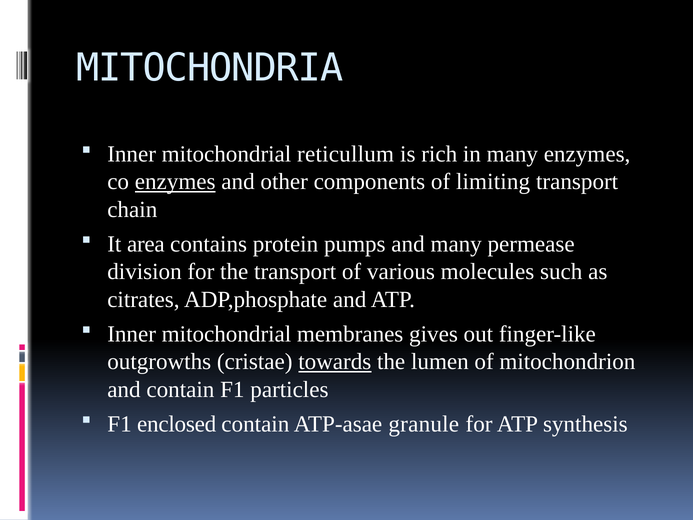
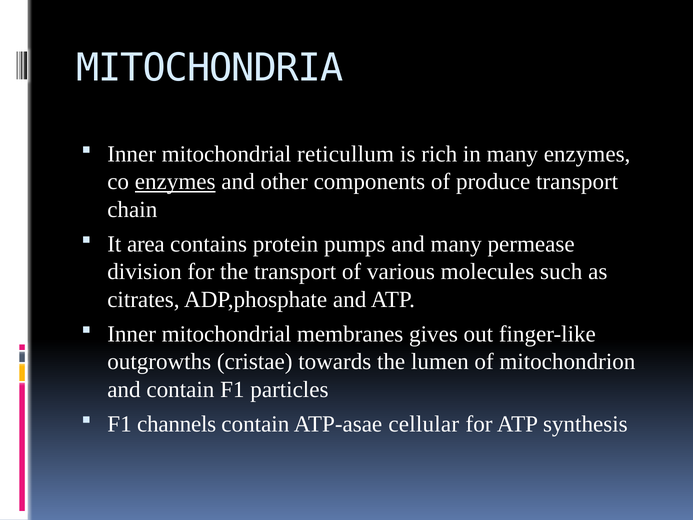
limiting: limiting -> produce (493, 182)
towards underline: present -> none (335, 362)
enclosed: enclosed -> channels (177, 424)
granule: granule -> cellular (424, 424)
